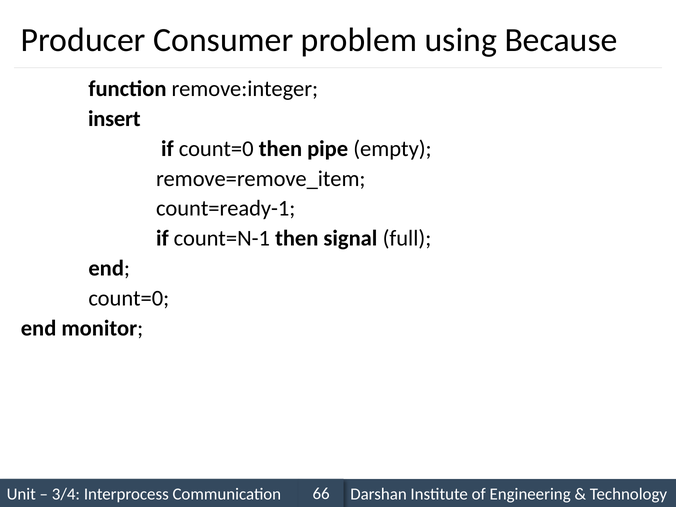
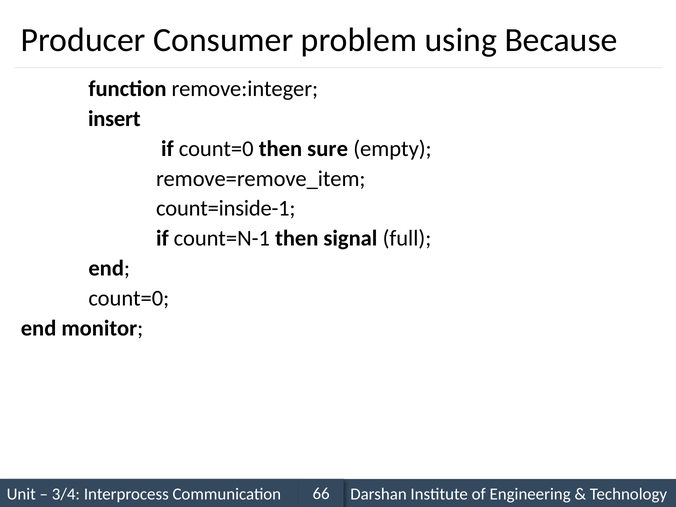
pipe: pipe -> sure (328, 149)
count=ready-1: count=ready-1 -> count=inside-1 (226, 209)
